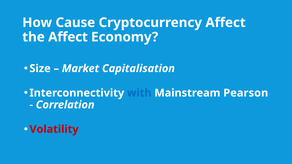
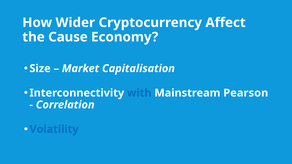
Cause: Cause -> Wider (75, 23)
the Affect: Affect -> Cause (68, 37)
Volatility colour: red -> blue (54, 129)
